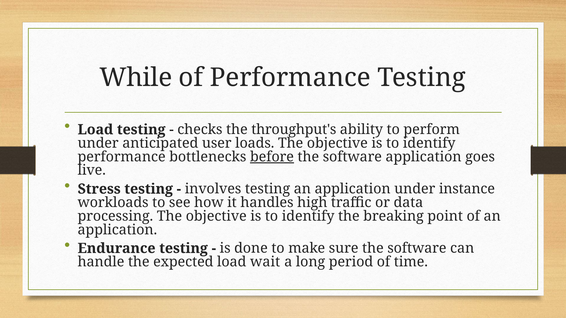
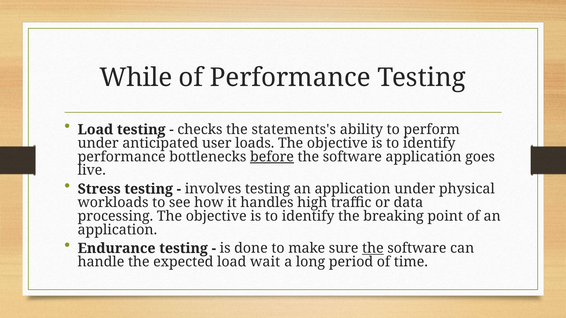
throughput's: throughput's -> statements's (294, 130)
instance: instance -> physical (467, 189)
the underline: none -> present (373, 249)
